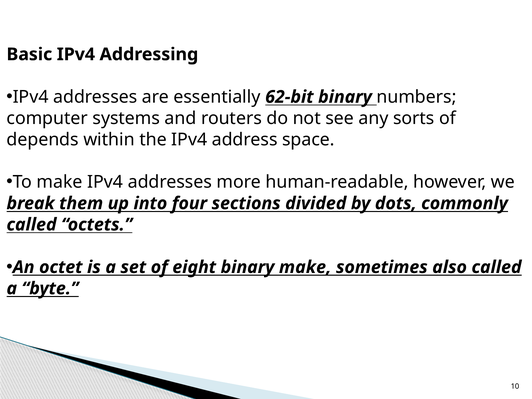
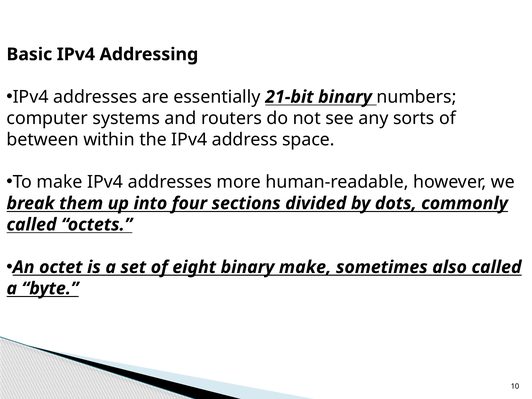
62-bit: 62-bit -> 21-bit (289, 97)
depends: depends -> between (43, 140)
